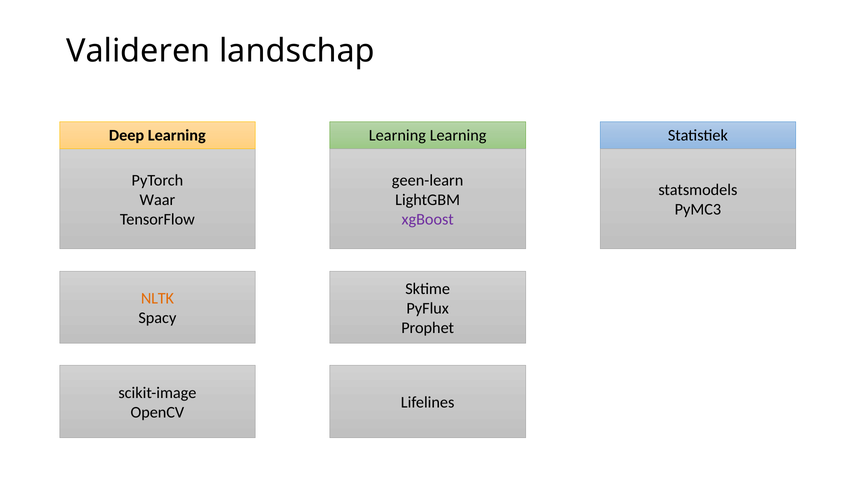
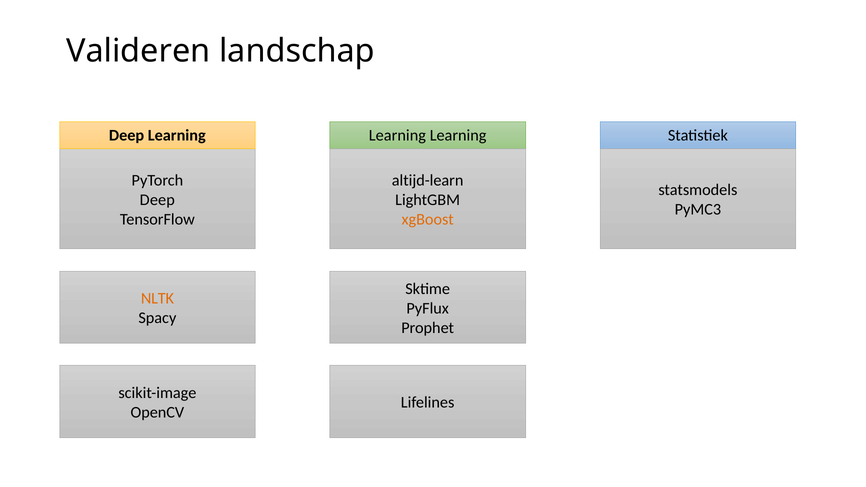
geen-learn: geen-learn -> altijd-learn (428, 180)
Waar: Waar -> Deep (157, 200)
xgBoost colour: purple -> orange (428, 219)
